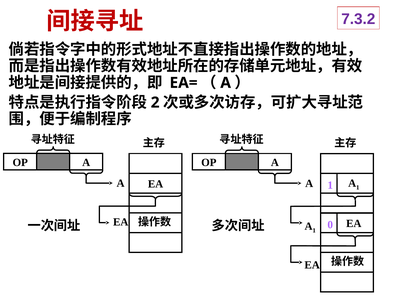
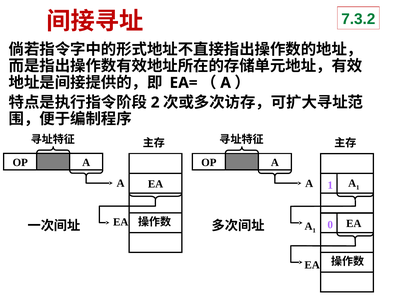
7.3.2 colour: purple -> green (358, 19)
